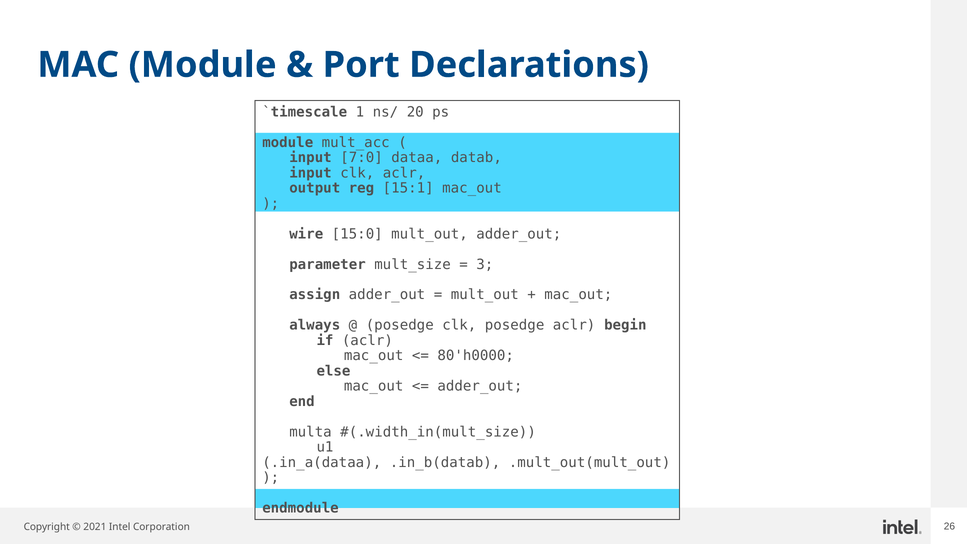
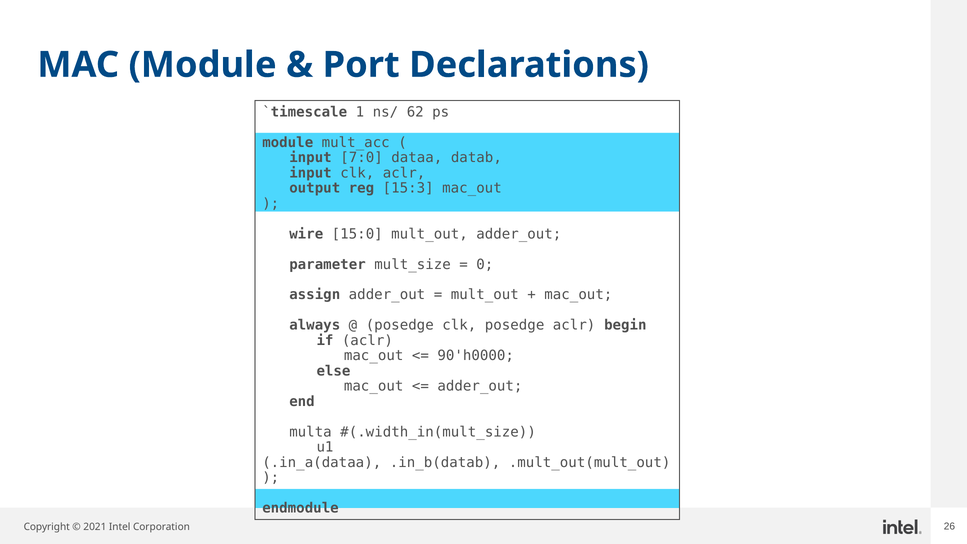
20: 20 -> 62 (415, 112)
15:1: 15:1 -> 15:3 (408, 188)
3: 3 -> 0 (485, 264)
80'h0000: 80'h0000 -> 90'h0000 (476, 356)
